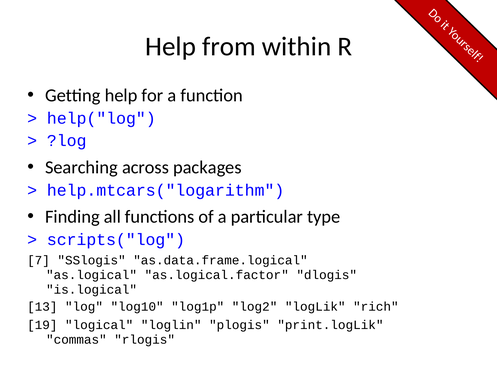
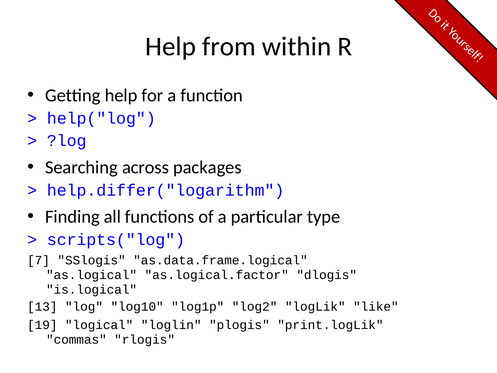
help.mtcars("logarithm: help.mtcars("logarithm -> help.differ("logarithm (166, 190)
rich: rich -> like (376, 306)
